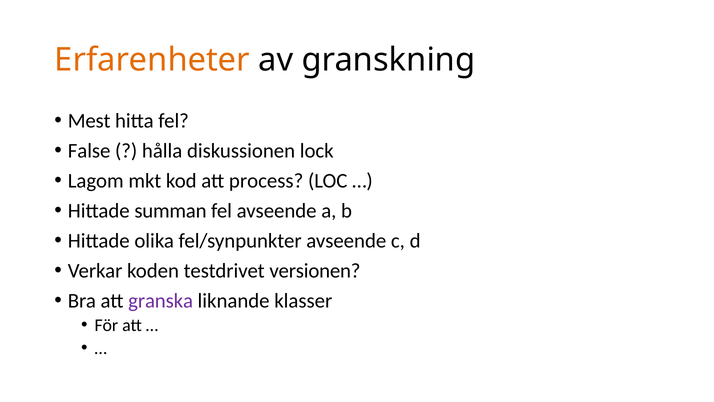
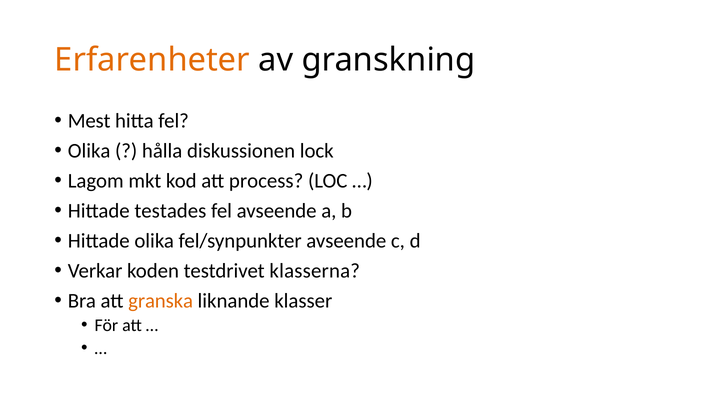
False: False -> Olika (89, 151)
summan: summan -> testades (170, 211)
versionen: versionen -> klasserna (315, 270)
granska colour: purple -> orange (161, 300)
